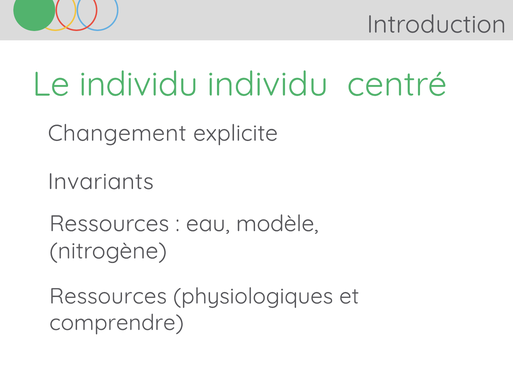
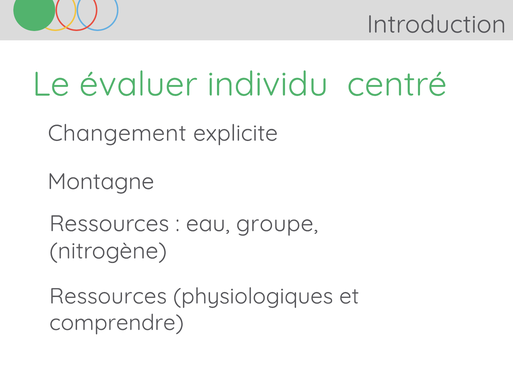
Le individu: individu -> évaluer (138, 85)
Invariants: Invariants -> Montagne (101, 182)
modèle: modèle -> groupe (277, 224)
